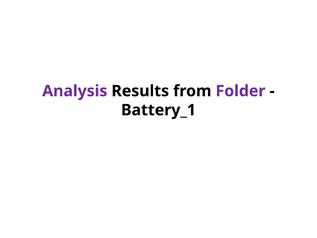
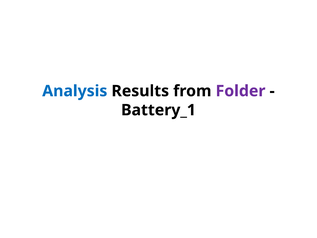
Analysis colour: purple -> blue (75, 91)
